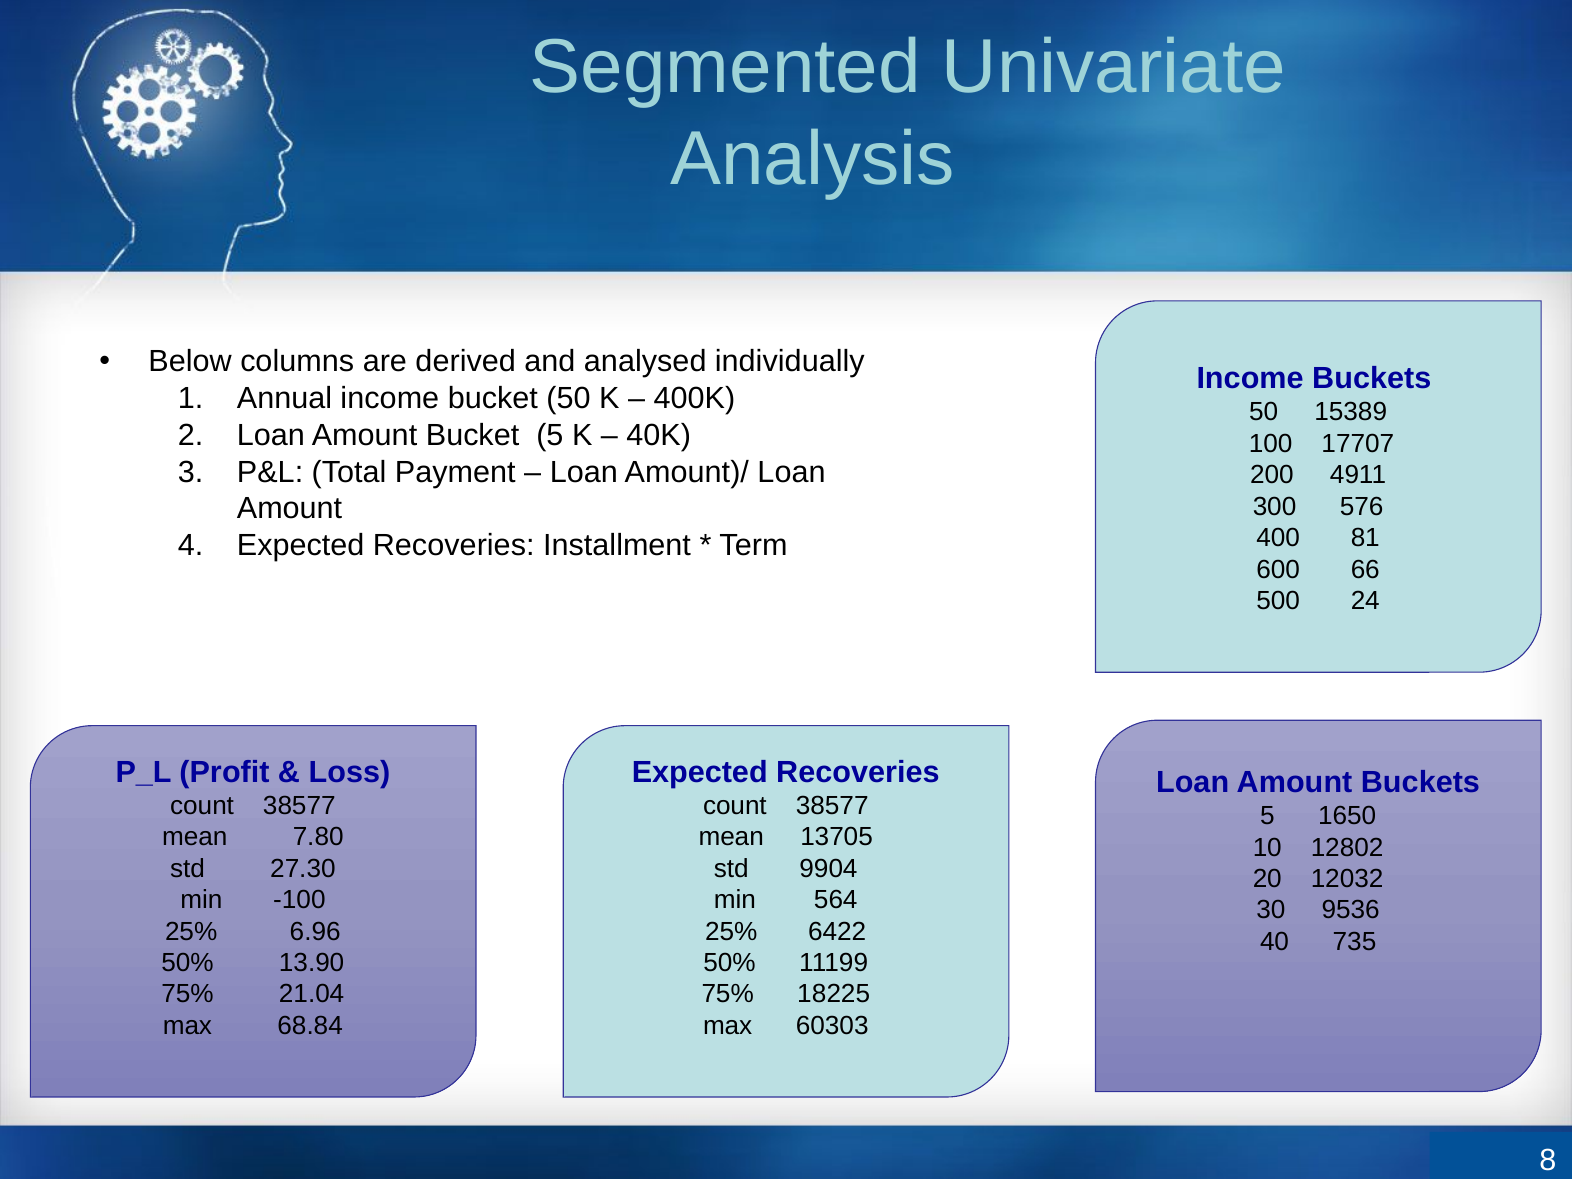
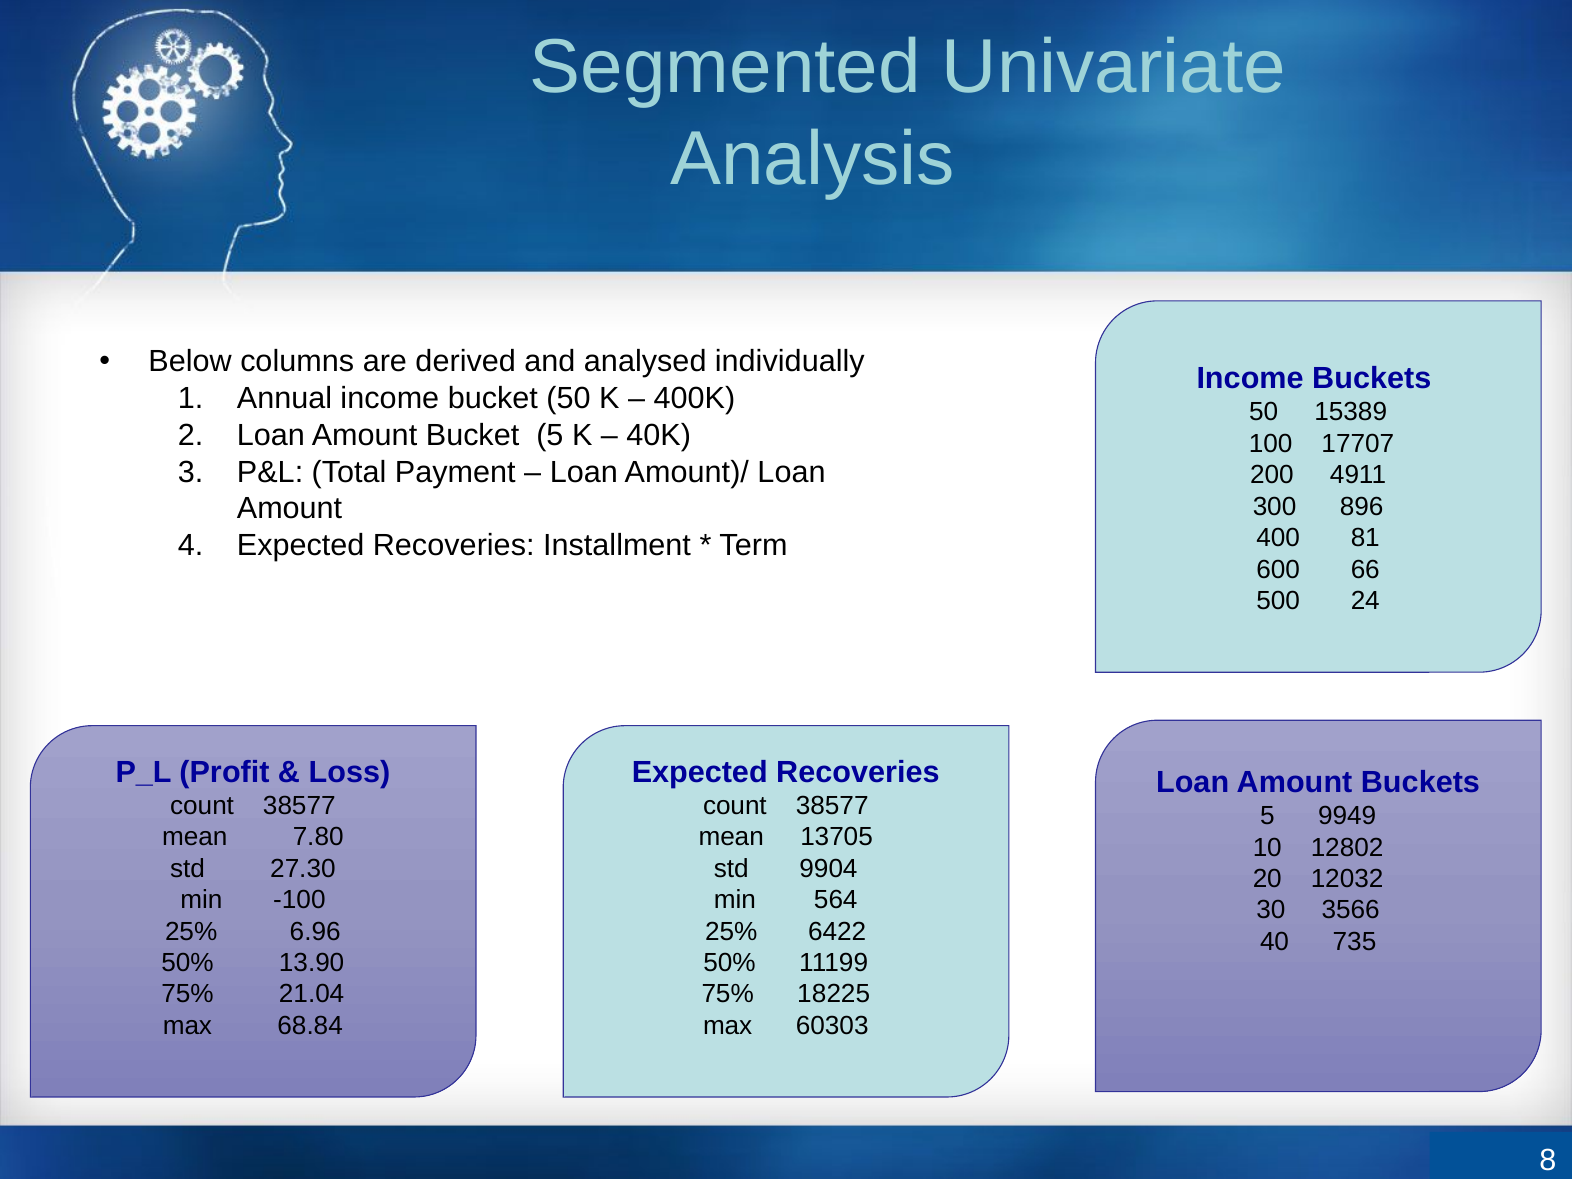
576: 576 -> 896 (1362, 507)
1650: 1650 -> 9949 (1347, 816)
9536: 9536 -> 3566 (1351, 910)
